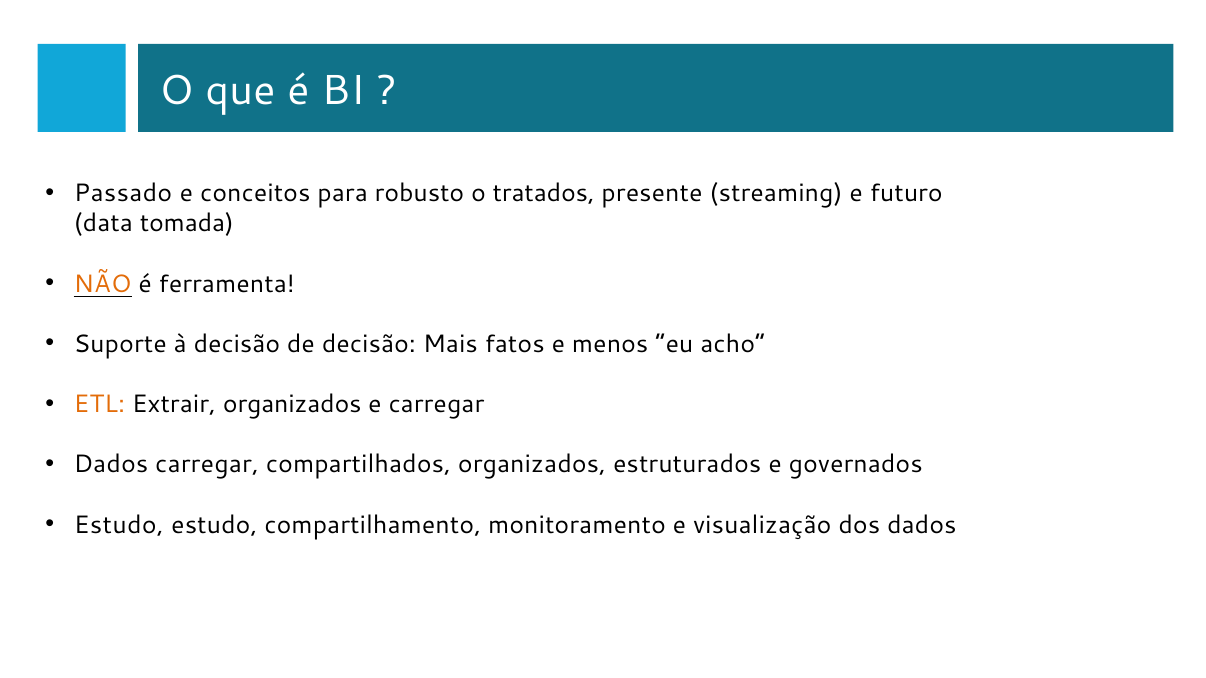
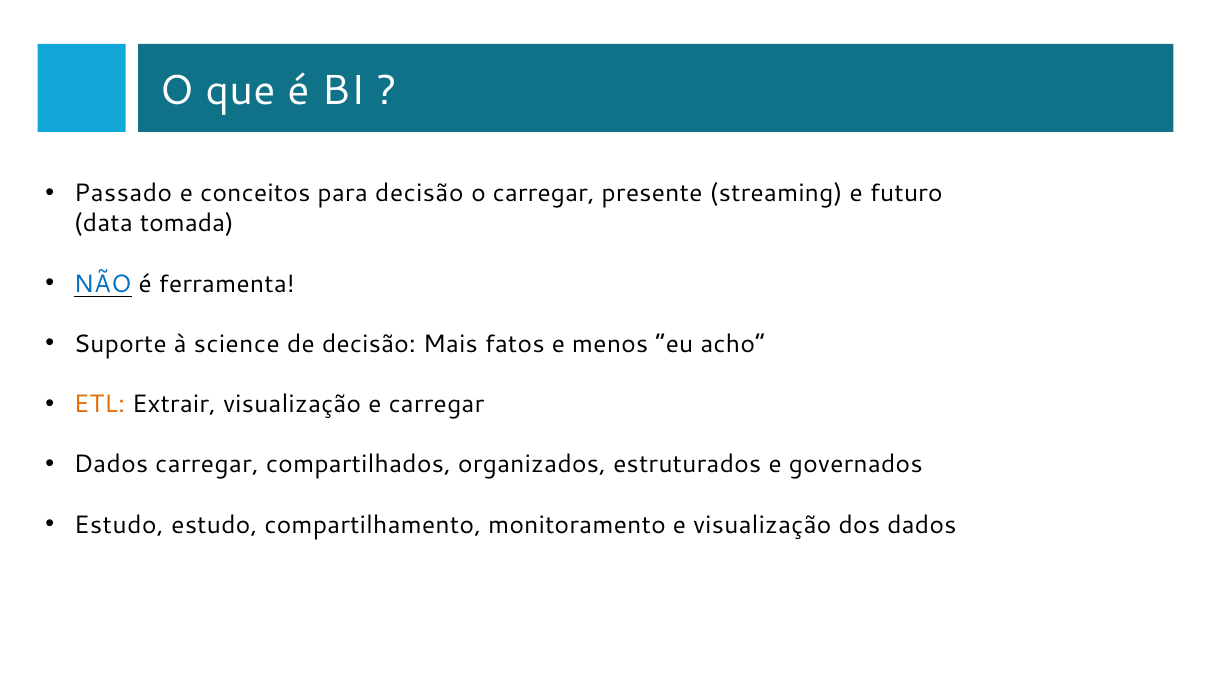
para robusto: robusto -> decisão (419, 194)
o tratados: tratados -> carregar (544, 194)
NÃO colour: orange -> blue (103, 284)
à decisão: decisão -> science (237, 344)
Extrair organizados: organizados -> visualização (292, 405)
